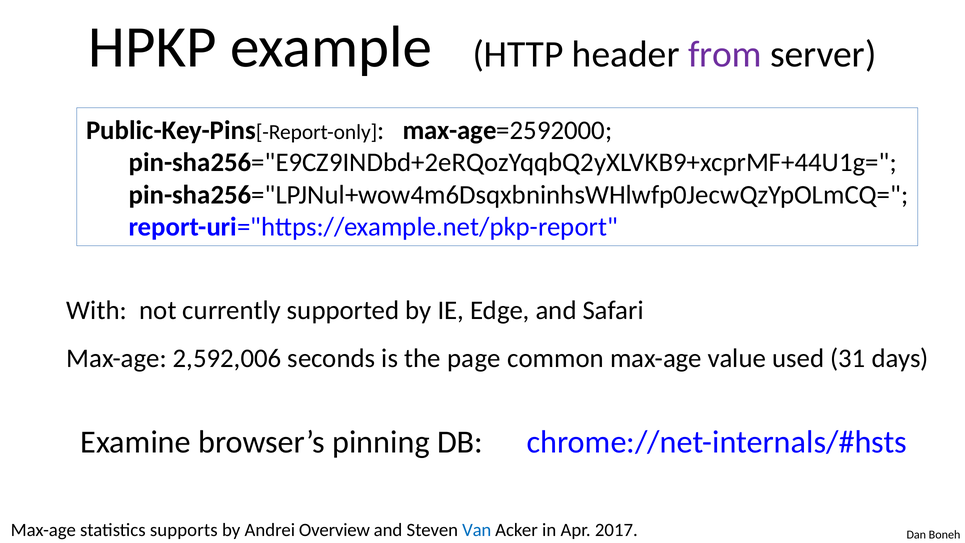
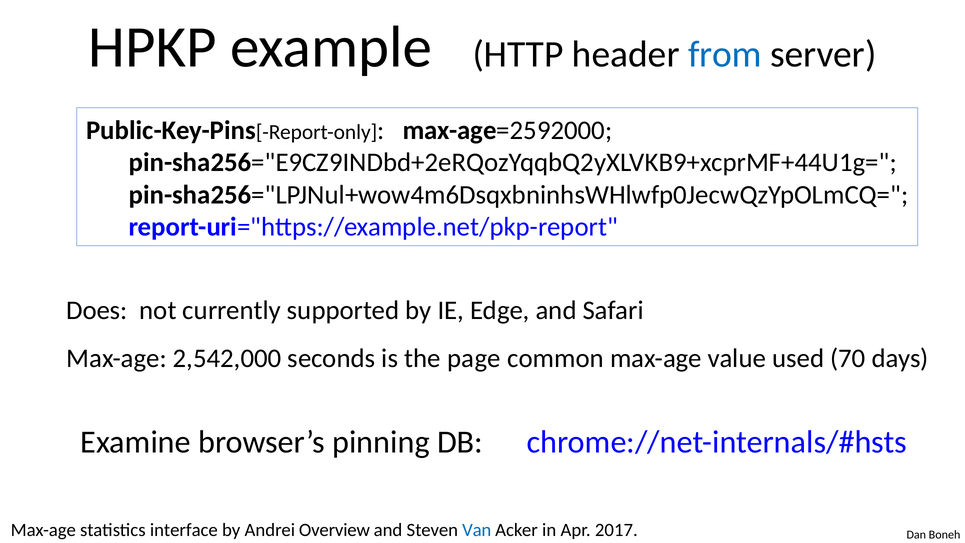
from colour: purple -> blue (725, 54)
With: With -> Does (97, 310)
2,592,006: 2,592,006 -> 2,542,000 (227, 358)
31: 31 -> 70 (848, 358)
supports: supports -> interface (184, 530)
